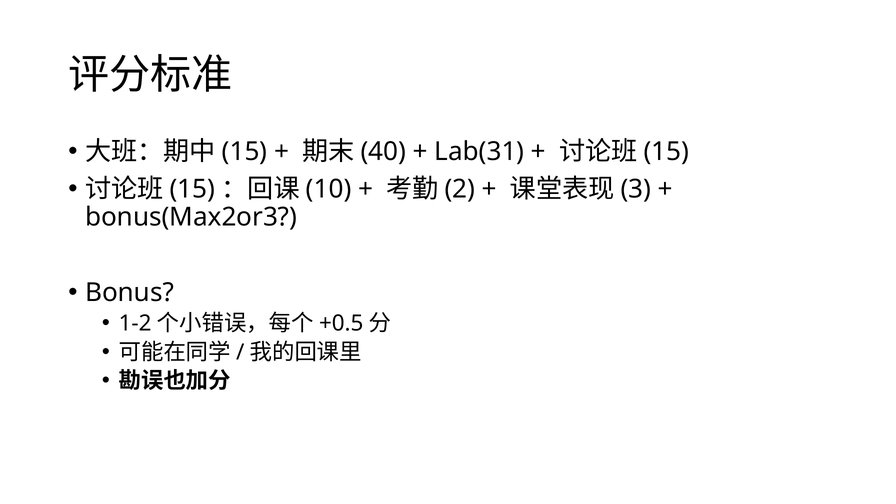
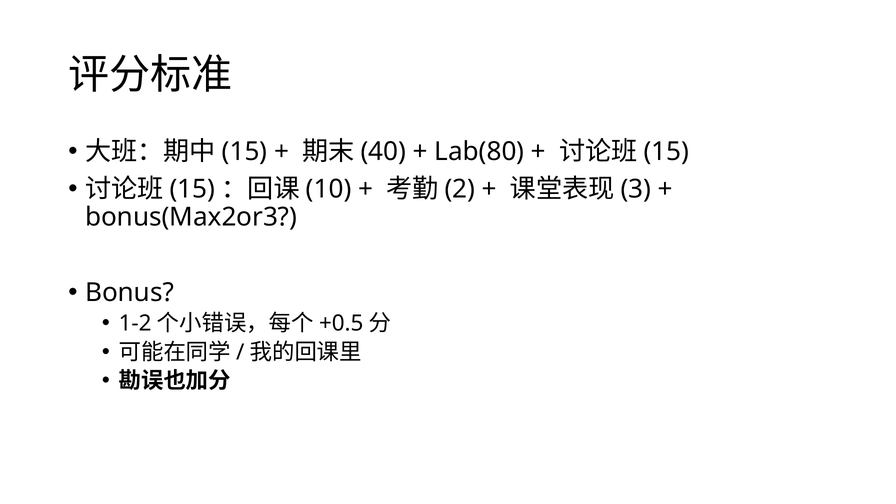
Lab(31: Lab(31 -> Lab(80 (479, 151)
